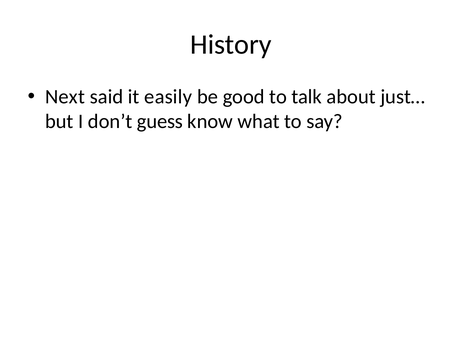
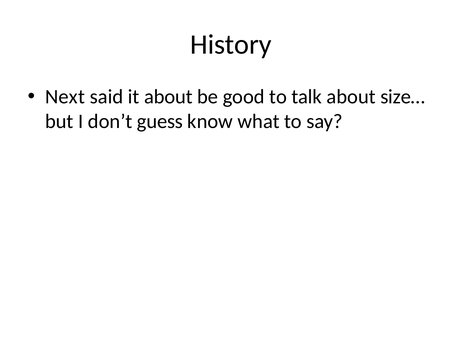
it easily: easily -> about (168, 97)
just…: just… -> size… (403, 97)
